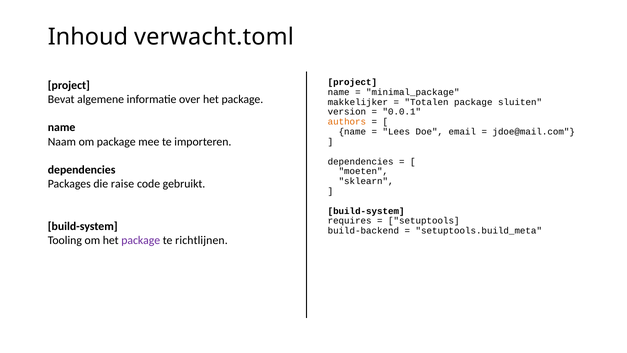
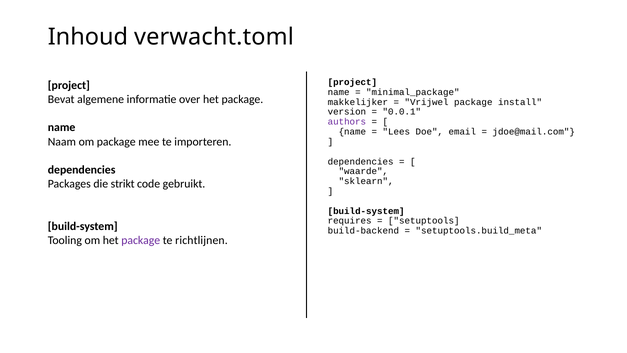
Totalen: Totalen -> Vrijwel (427, 102)
sluiten: sluiten -> install (520, 102)
authors colour: orange -> purple (347, 122)
moeten: moeten -> waarde (363, 171)
raise: raise -> strikt (123, 184)
